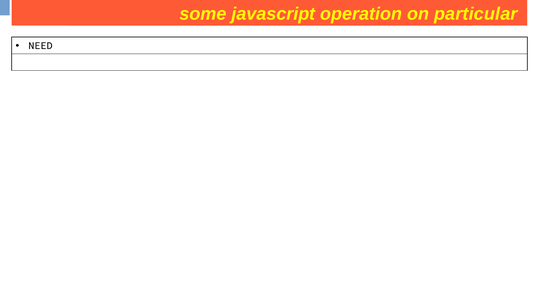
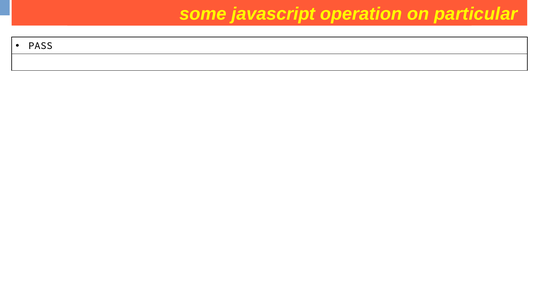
NEED: NEED -> PASS (40, 46)
